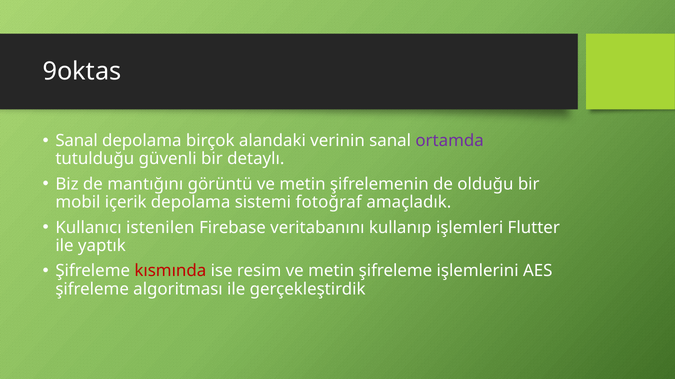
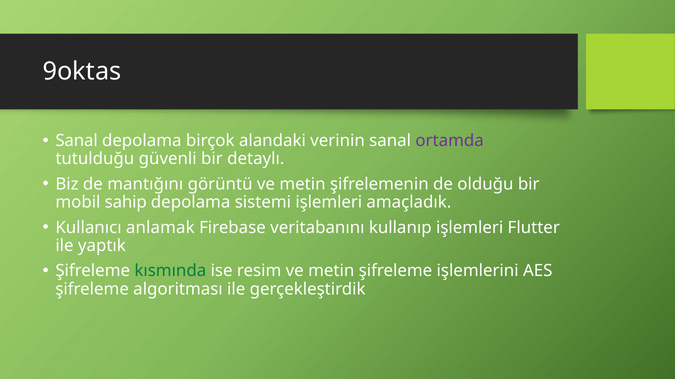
içerik: içerik -> sahip (126, 203)
sistemi fotoğraf: fotoğraf -> işlemleri (329, 203)
istenilen: istenilen -> anlamak (160, 228)
kısmında colour: red -> green (170, 271)
